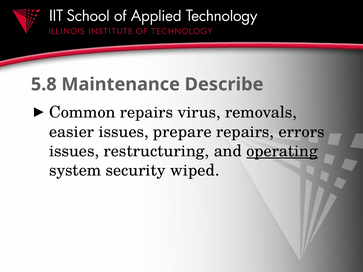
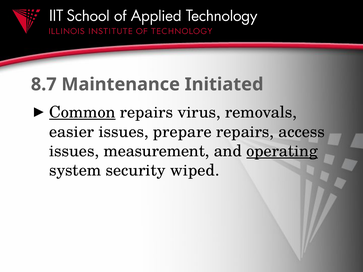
5.8: 5.8 -> 8.7 (44, 84)
Describe: Describe -> Initiated (224, 84)
Common underline: none -> present (82, 112)
errors: errors -> access (302, 132)
restructuring: restructuring -> measurement (156, 151)
